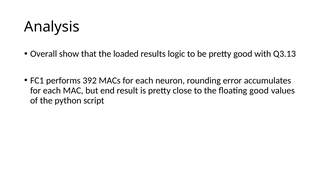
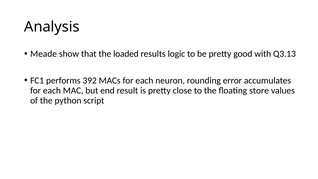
Overall: Overall -> Meade (44, 54)
floating good: good -> store (259, 90)
